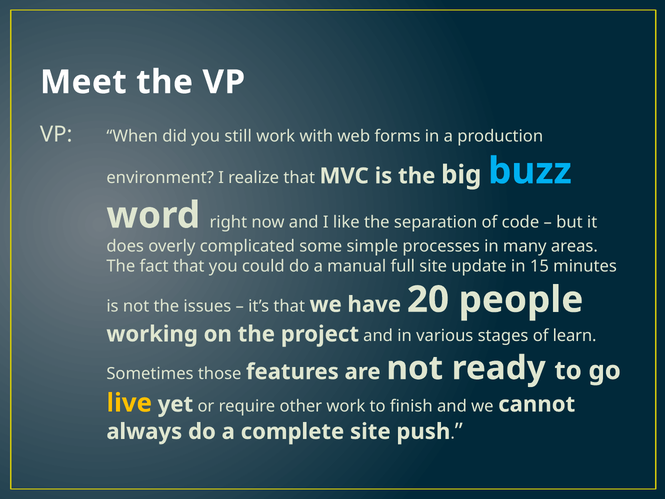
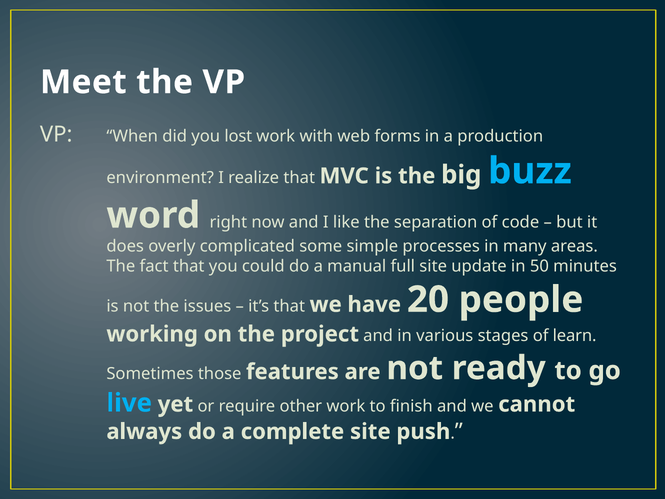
still: still -> lost (238, 136)
15: 15 -> 50 (539, 266)
live colour: yellow -> light blue (129, 403)
